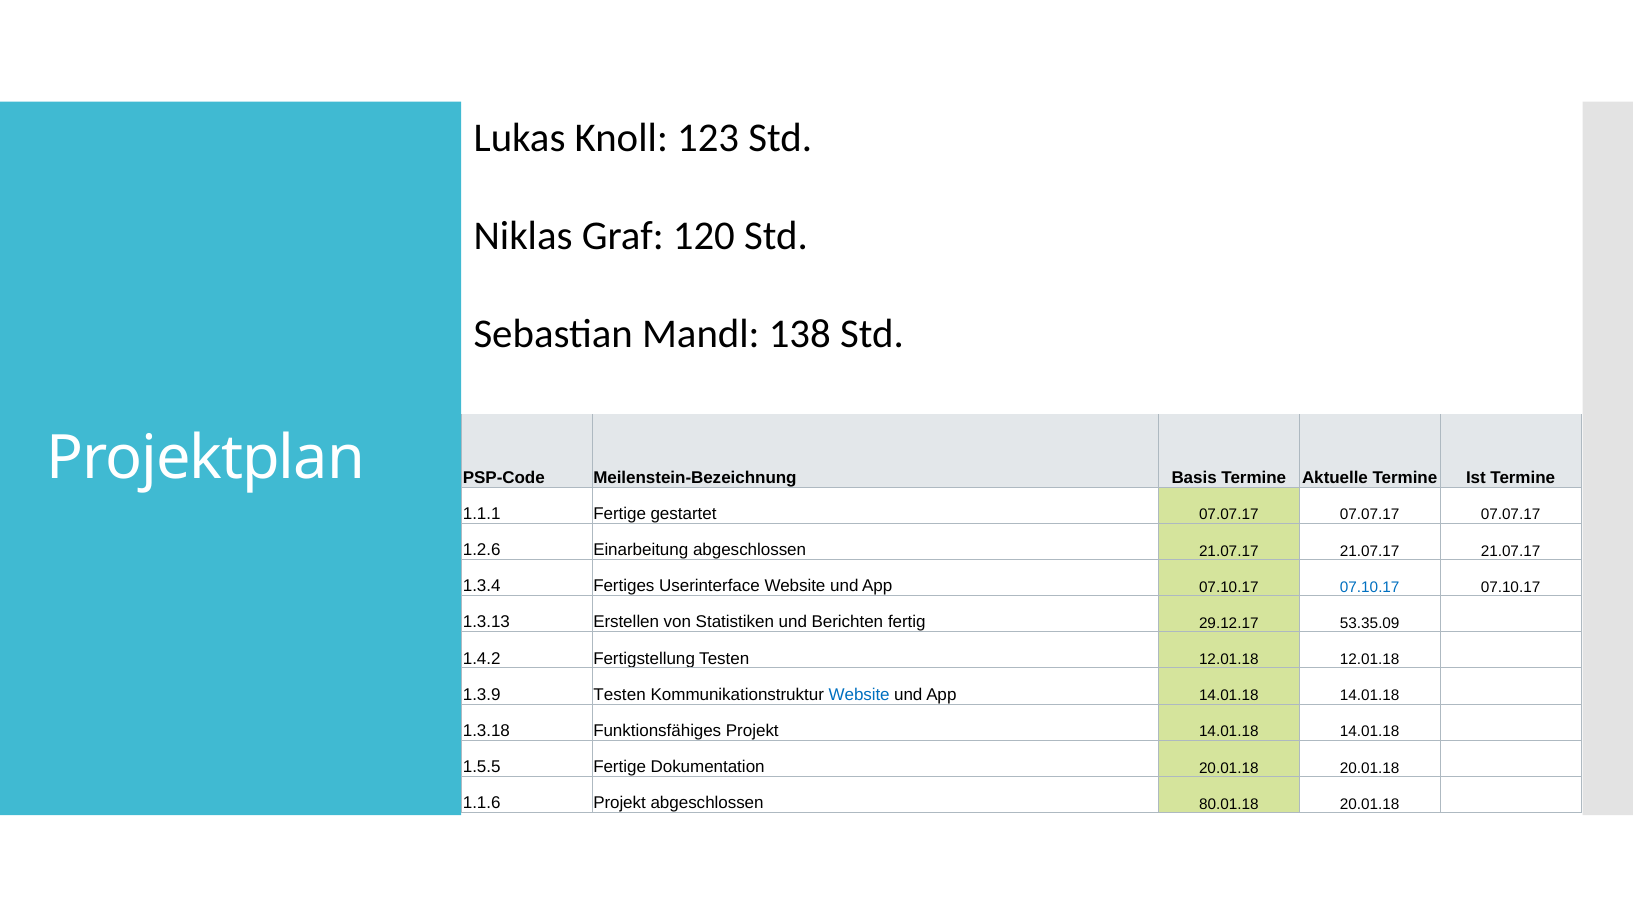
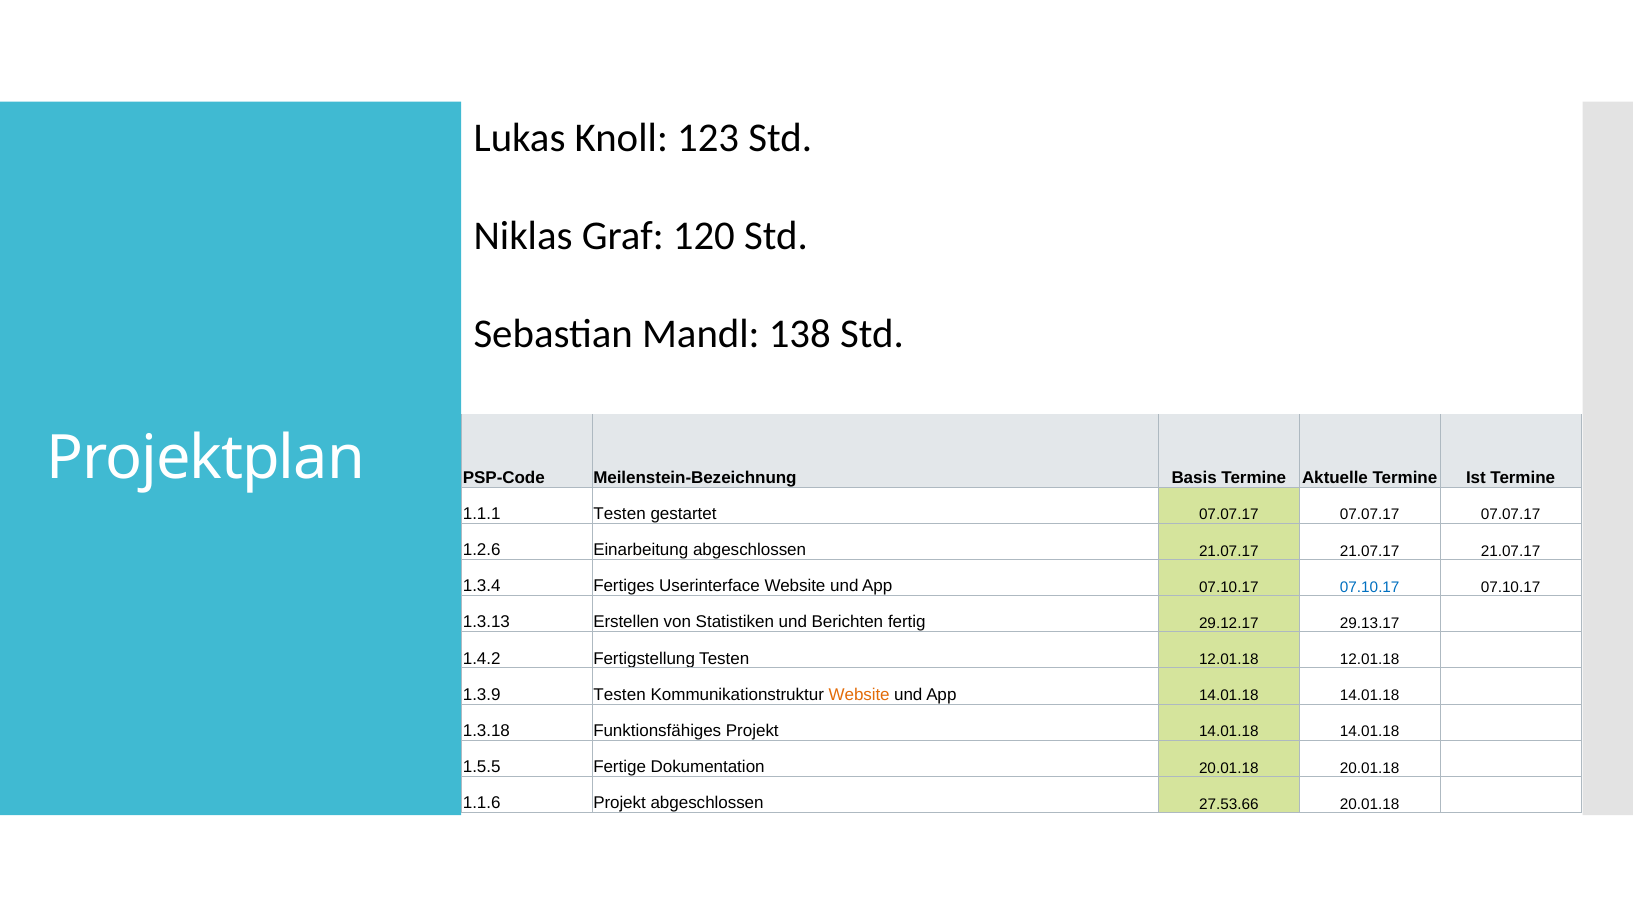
1.1.1 Fertige: Fertige -> Testen (620, 514)
53.35.09: 53.35.09 -> 29.13.17 (1370, 624)
Website colour: blue -> orange (859, 695)
80.01.18: 80.01.18 -> 27.53.66 (1229, 805)
